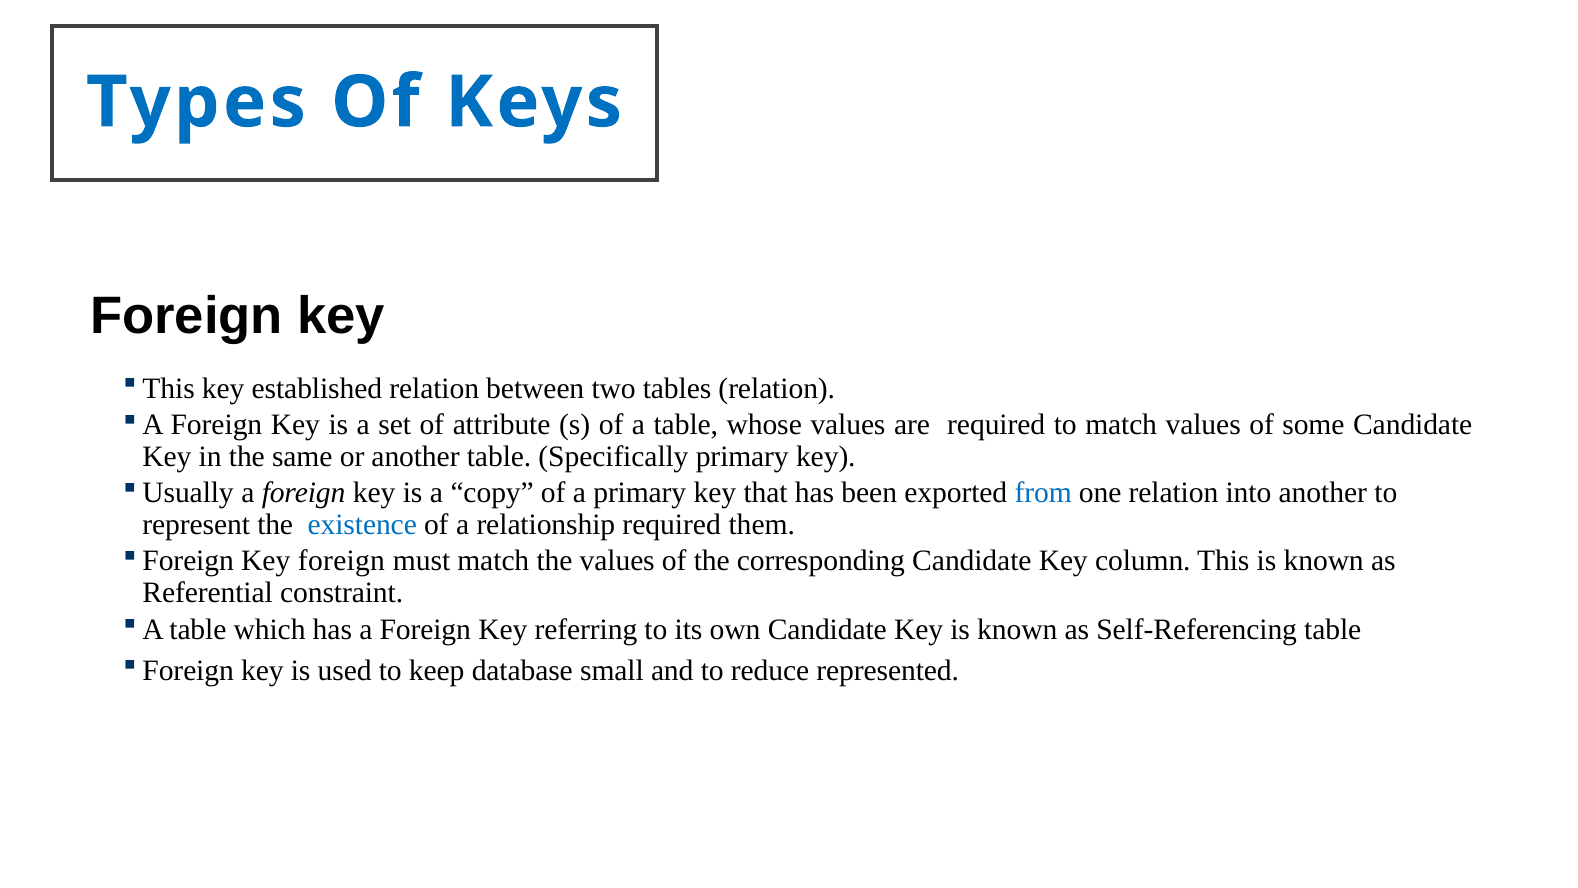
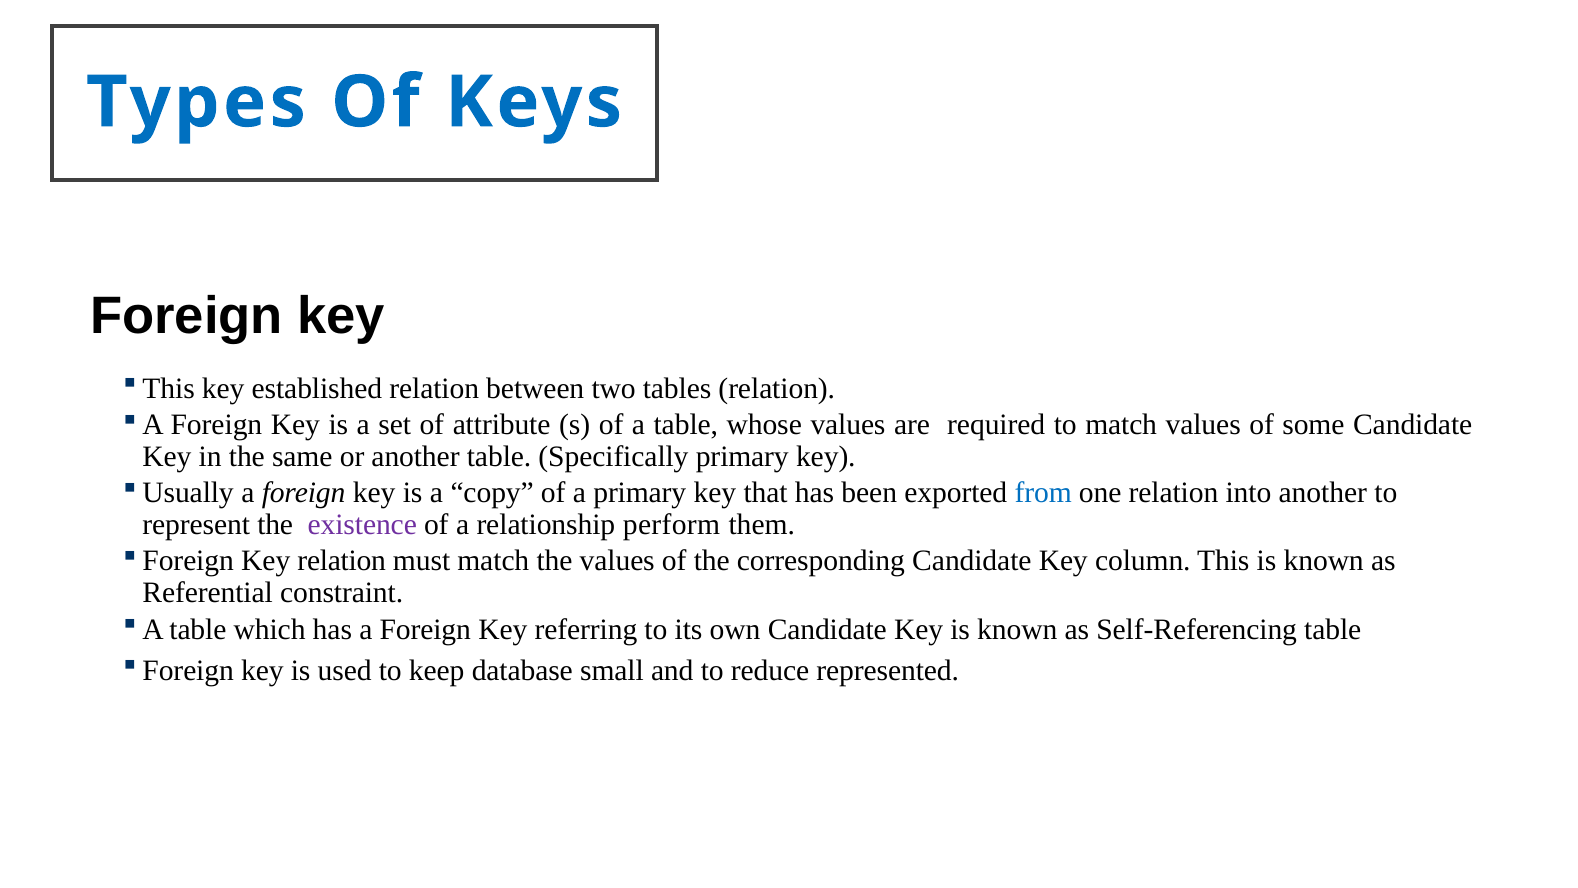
existence colour: blue -> purple (362, 525)
relationship required: required -> perform (672, 525)
Key foreign: foreign -> relation (342, 561)
